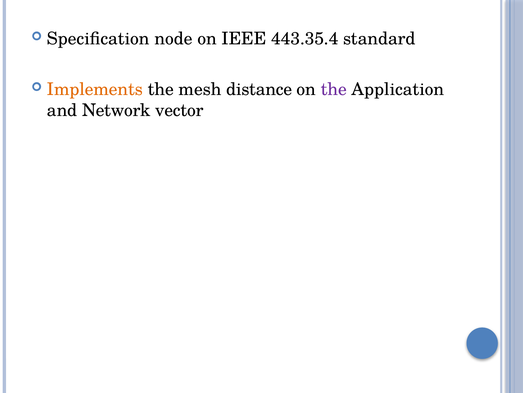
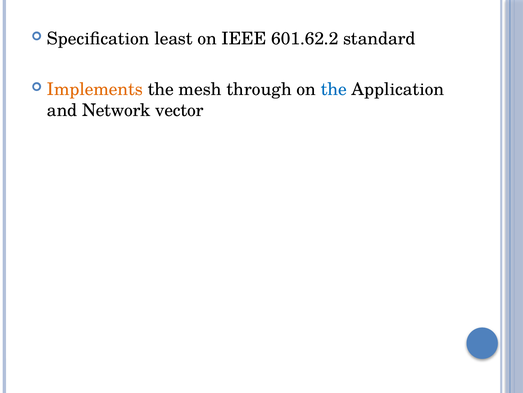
node: node -> least (174, 39)
443.35.4: 443.35.4 -> 601.62.2 (305, 39)
distance: distance -> through (259, 89)
the colour: purple -> blue (334, 89)
